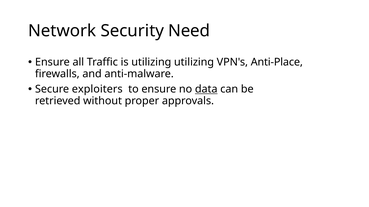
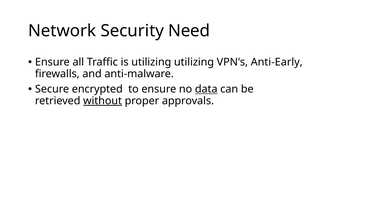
Anti-Place: Anti-Place -> Anti-Early (277, 62)
exploiters: exploiters -> encrypted (97, 89)
without underline: none -> present (103, 101)
